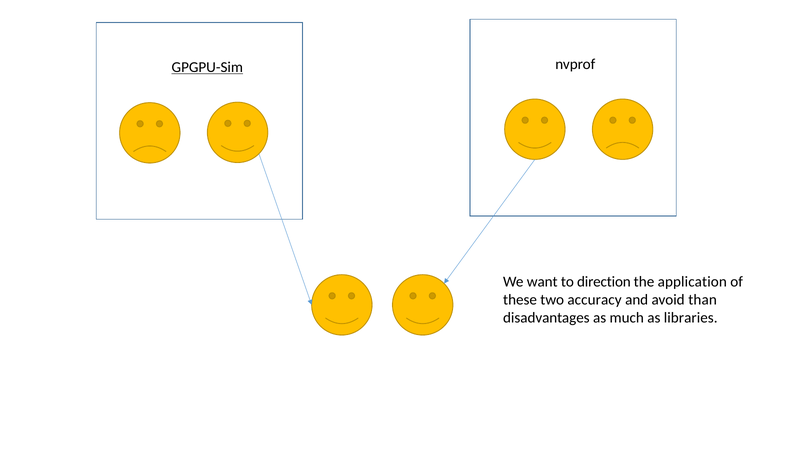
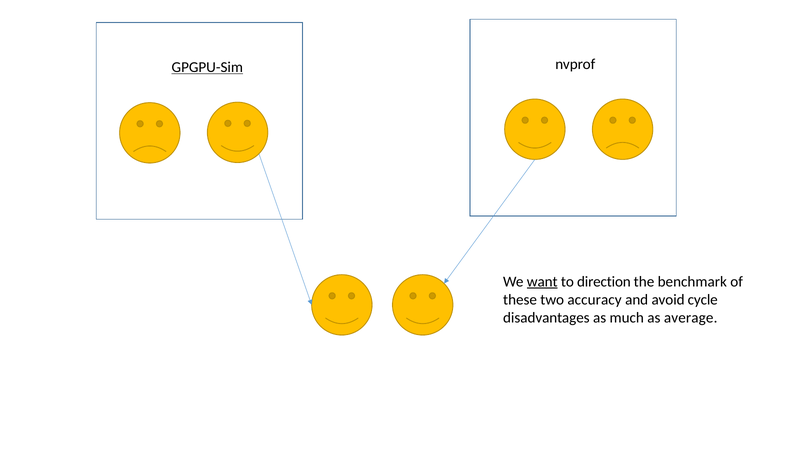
want underline: none -> present (542, 282)
application: application -> benchmark (692, 282)
than: than -> cycle (703, 300)
libraries: libraries -> average (691, 318)
